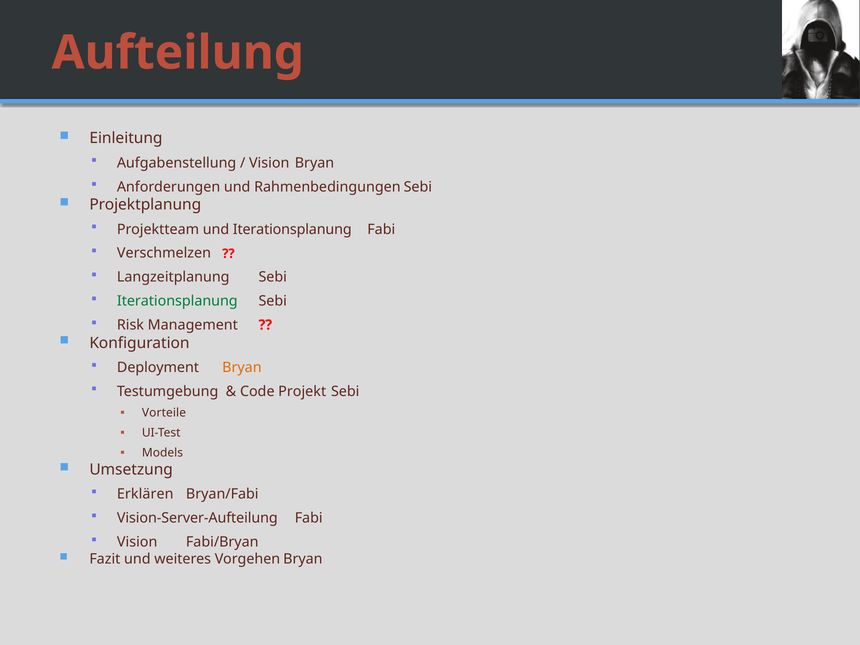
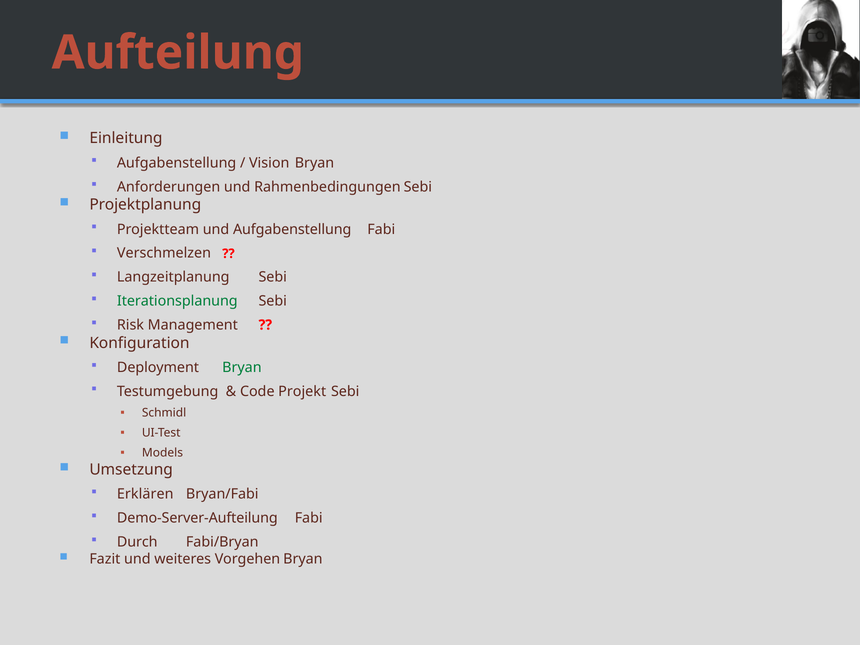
und Iterationsplanung: Iterationsplanung -> Aufgabenstellung (292, 229)
Bryan colour: orange -> green (242, 368)
Vorteile: Vorteile -> Schmidl (164, 413)
Vision-Server-Aufteilung: Vision-Server-Aufteilung -> Demo-Server-Aufteilung (197, 518)
Vision: Vision -> Durch (137, 542)
